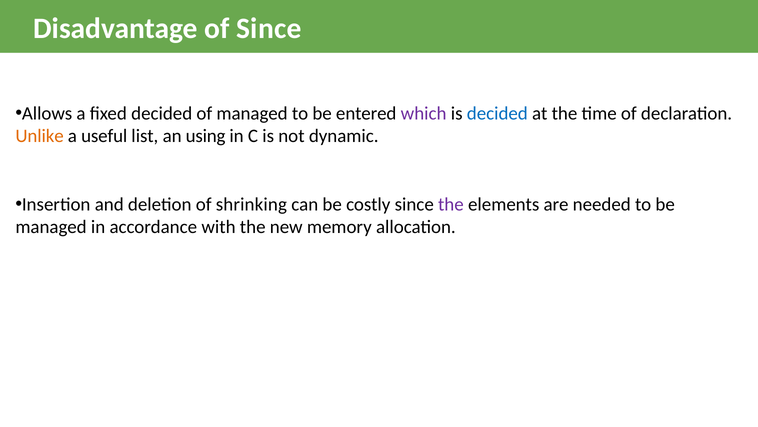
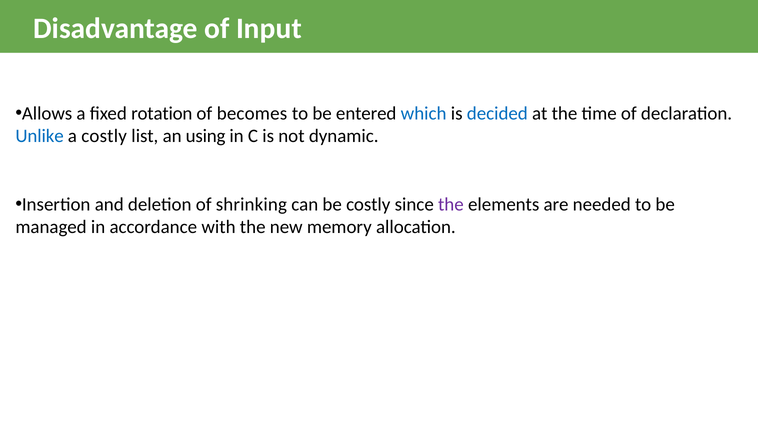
of Since: Since -> Input (269, 28)
fixed decided: decided -> rotation (162, 113)
of managed: managed -> becomes (252, 113)
which colour: purple -> blue (424, 113)
Unlike colour: orange -> blue (40, 136)
a useful: useful -> costly (104, 136)
